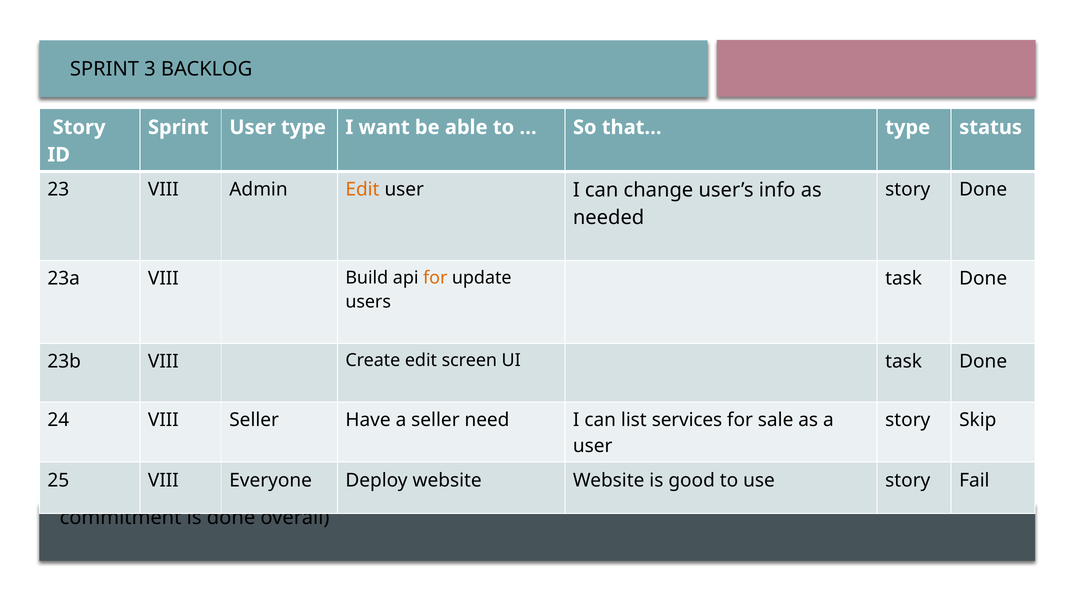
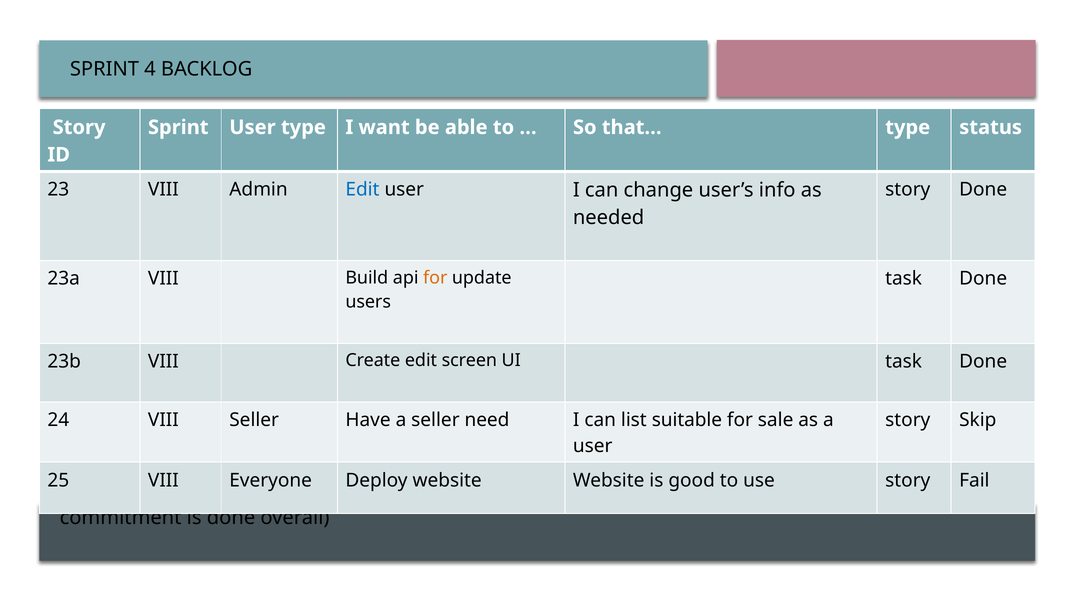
3: 3 -> 4 (150, 69)
Edit colour: orange -> blue (362, 190)
services: services -> suitable (687, 420)
